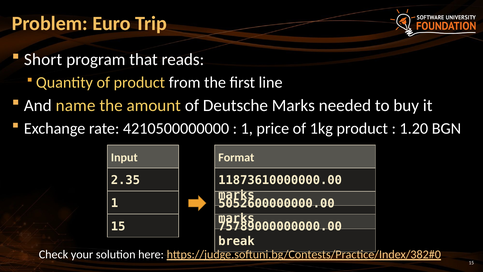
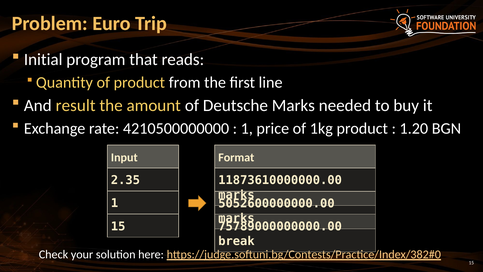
Short: Short -> Initial (43, 60)
name: name -> result (76, 105)
